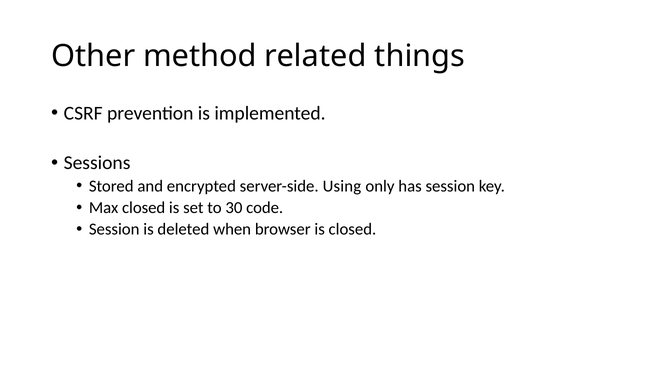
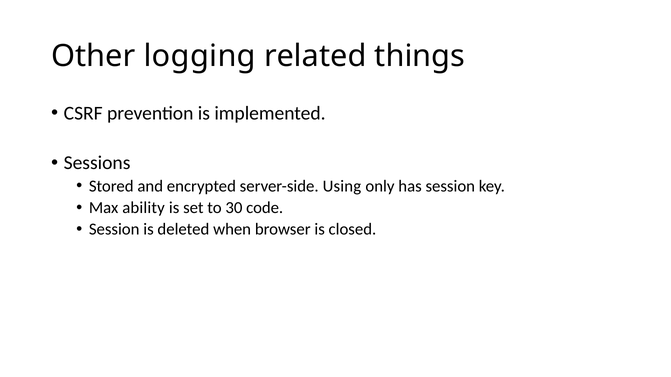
method: method -> logging (200, 56)
Max closed: closed -> ability (144, 208)
